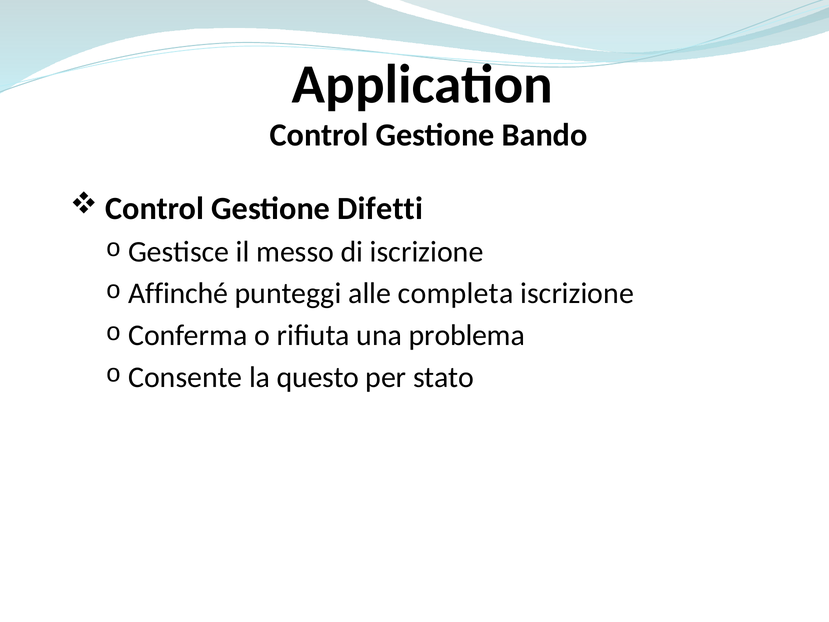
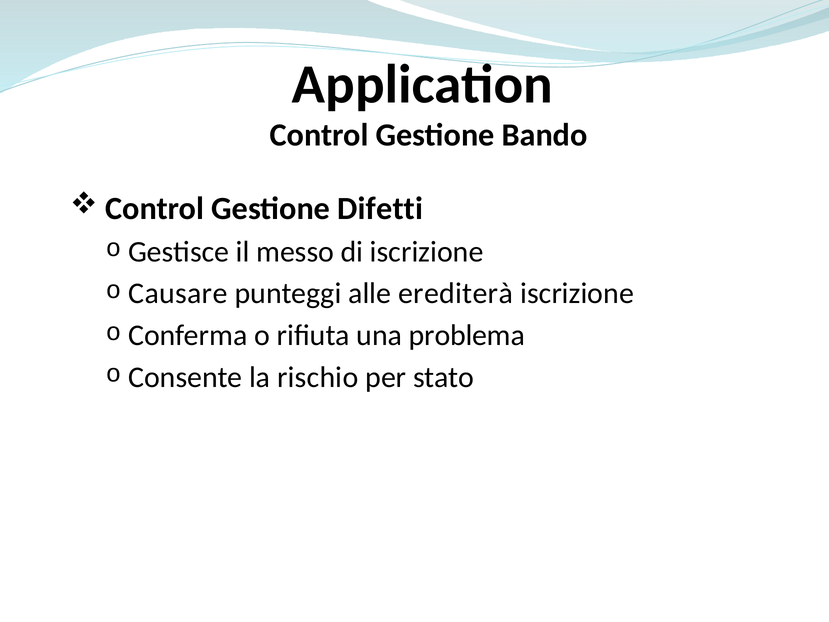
Affinché: Affinché -> Causare (178, 293)
completa: completa -> erediterà (456, 293)
questo: questo -> rischio (318, 377)
